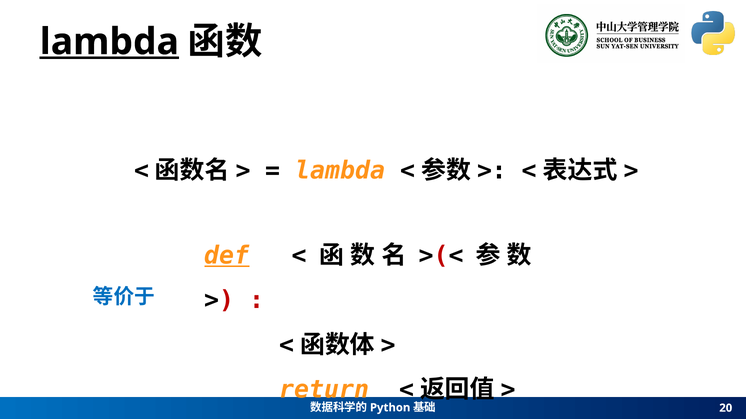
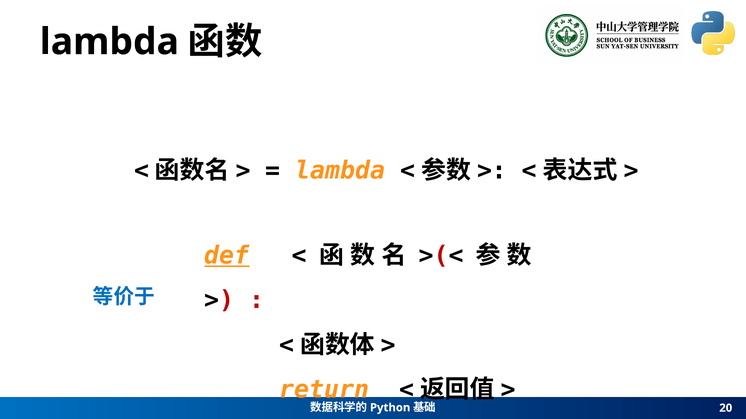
lambda underline: present -> none (109, 42)
